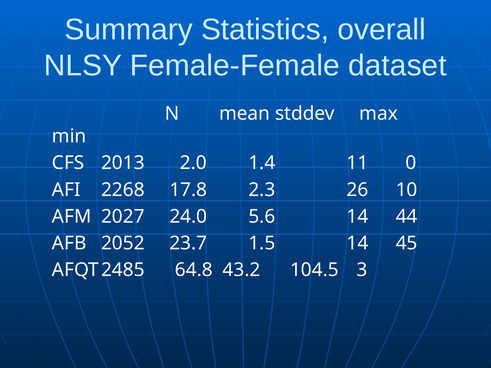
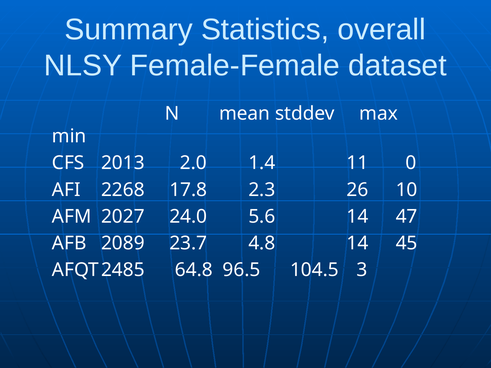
44: 44 -> 47 (407, 217)
2052: 2052 -> 2089 (123, 243)
1.5: 1.5 -> 4.8 (262, 243)
43.2: 43.2 -> 96.5 (242, 270)
